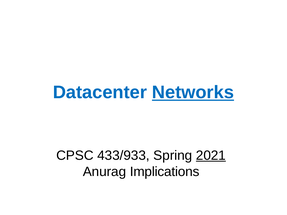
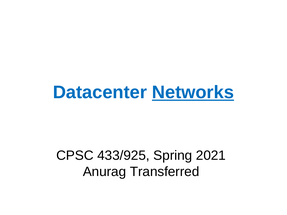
433/933: 433/933 -> 433/925 (123, 156)
2021 underline: present -> none (211, 156)
Implications: Implications -> Transferred (165, 172)
